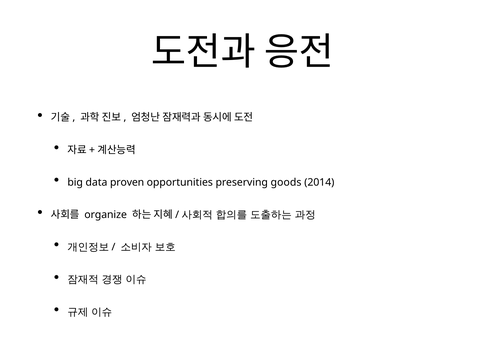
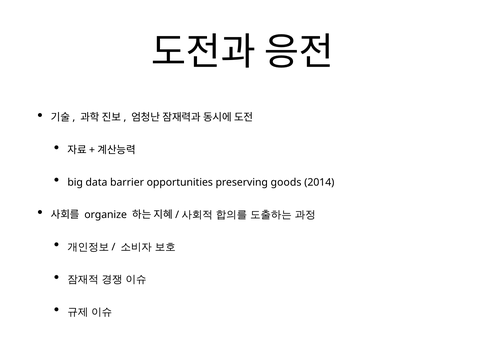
proven: proven -> barrier (127, 182)
